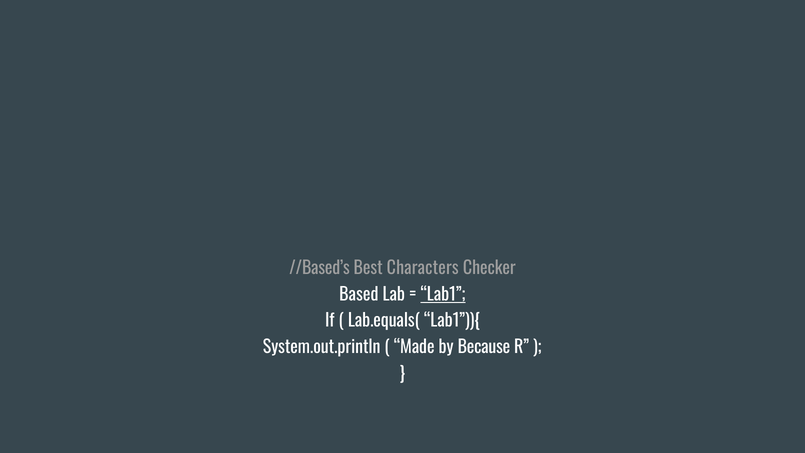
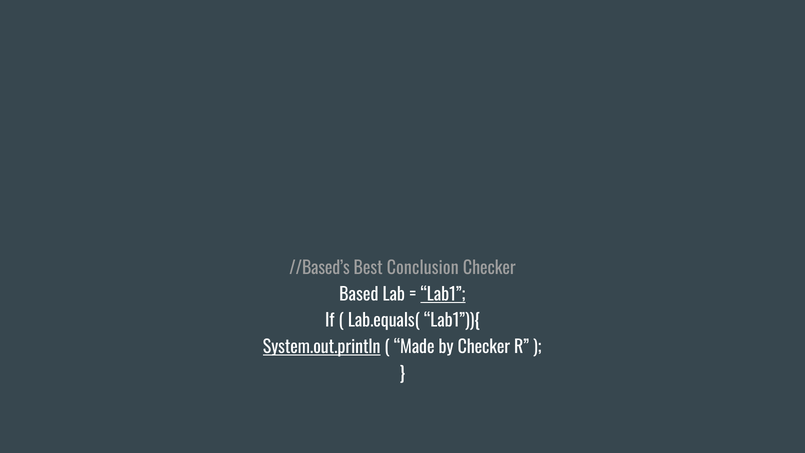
Characters: Characters -> Conclusion (423, 268)
System.out.println underline: none -> present (322, 347)
by Because: Because -> Checker (484, 347)
